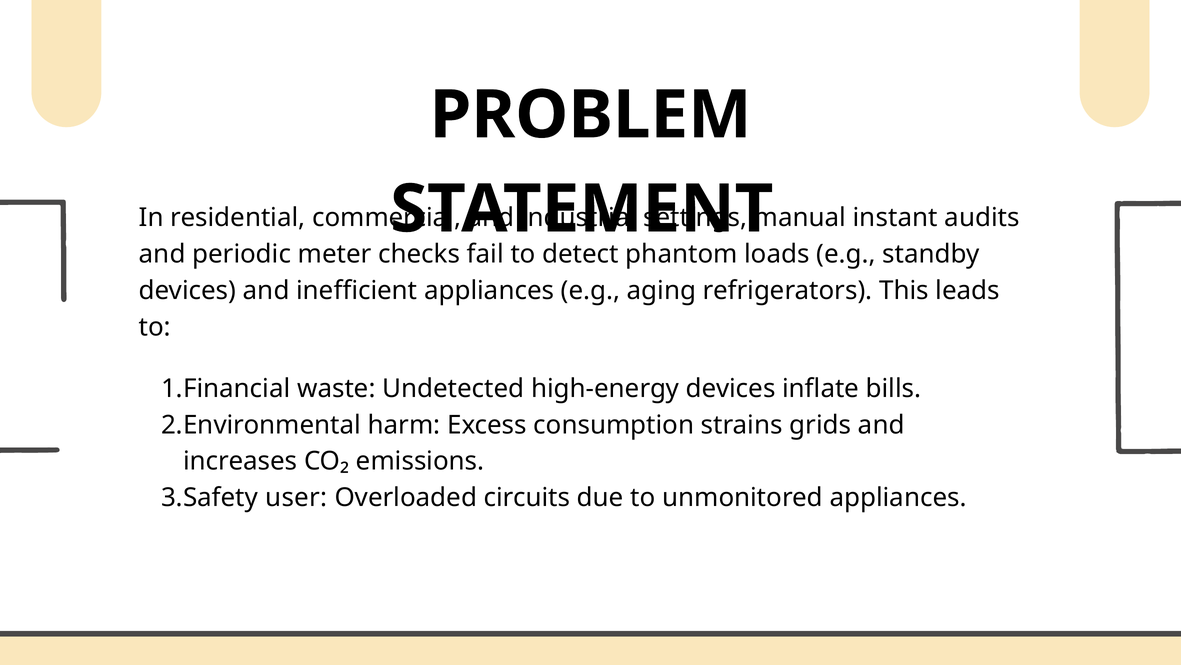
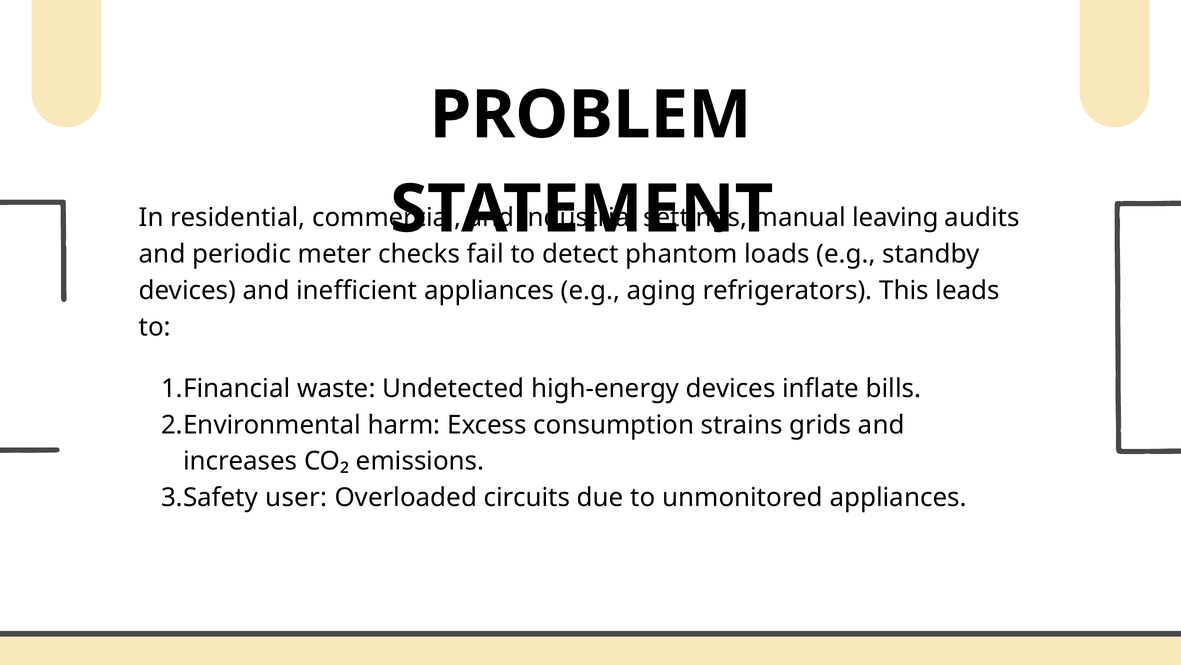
instant: instant -> leaving (895, 218)
